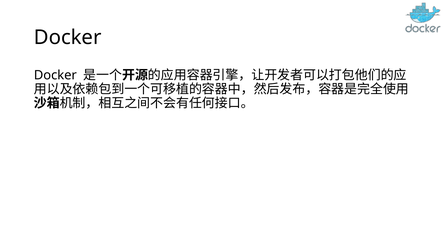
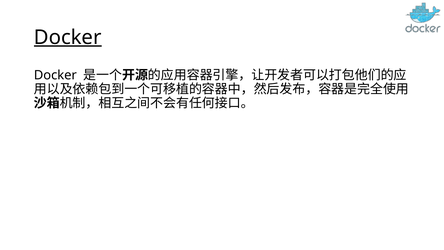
Docker underline: none -> present (68, 37)
